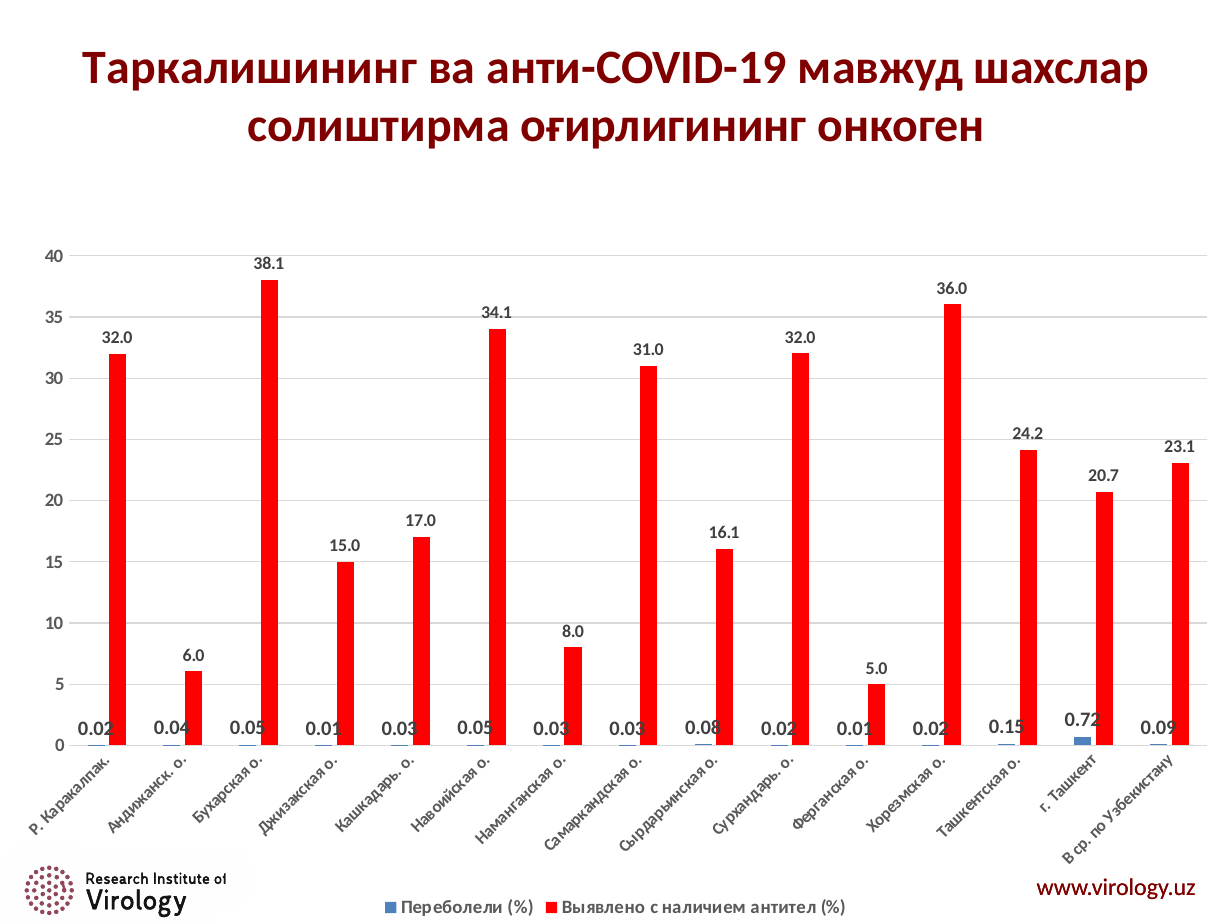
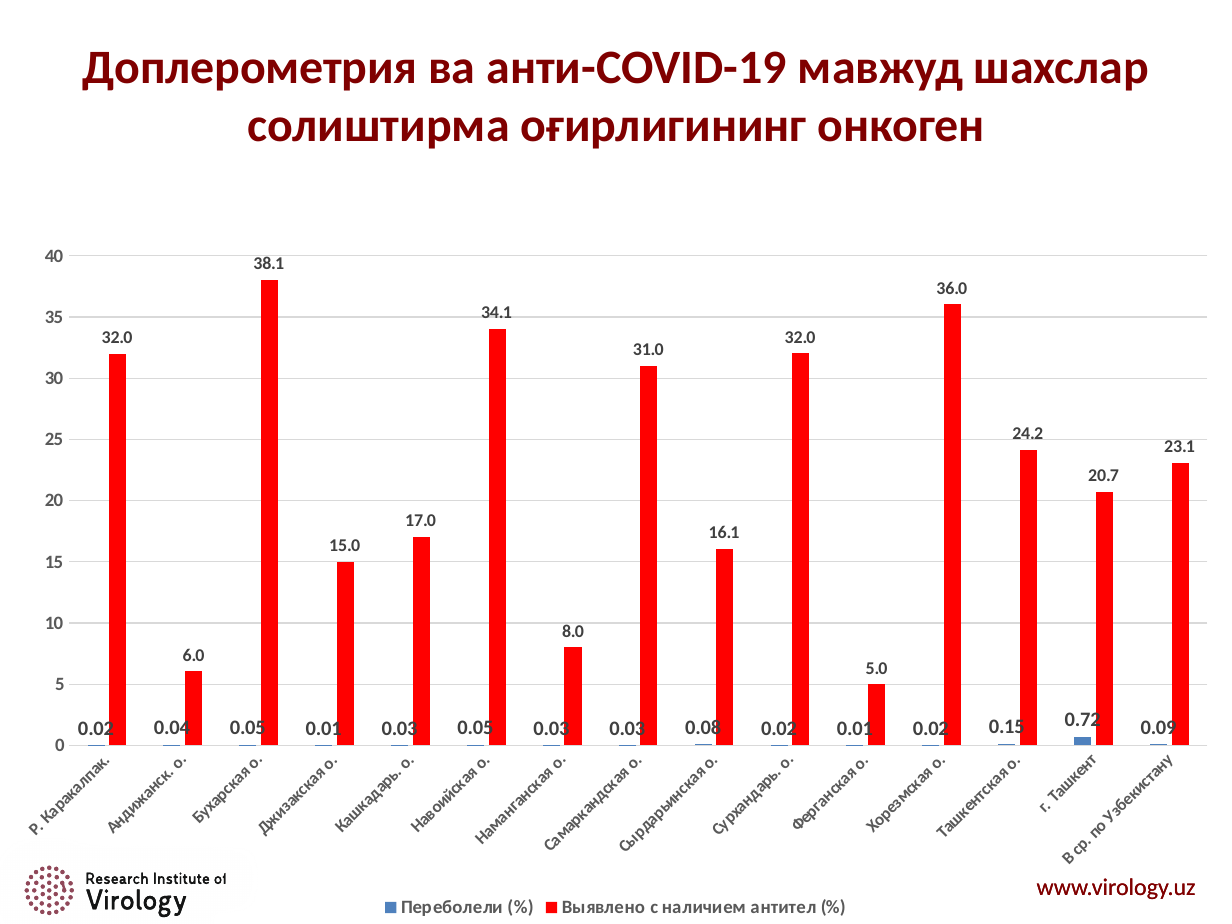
Таркалишининг: Таркалишининг -> Доплерометрия (250, 68)
